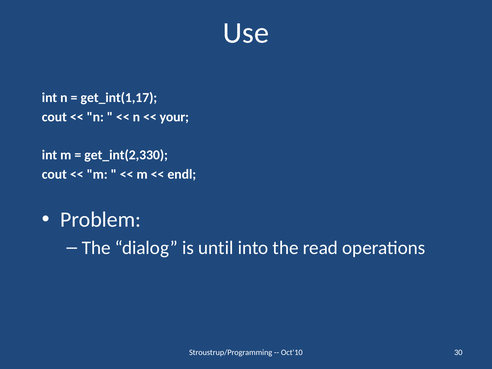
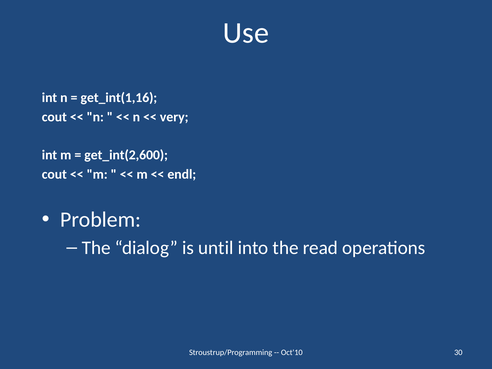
get_int(1,17: get_int(1,17 -> get_int(1,16 (119, 98)
your: your -> very (174, 117)
get_int(2,330: get_int(2,330 -> get_int(2,600 (126, 155)
